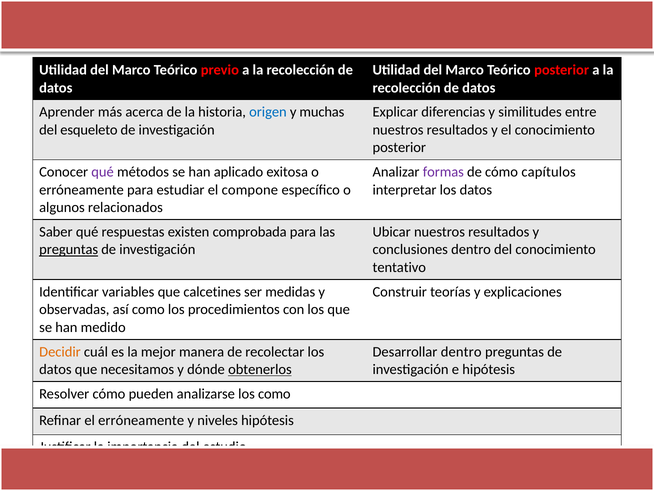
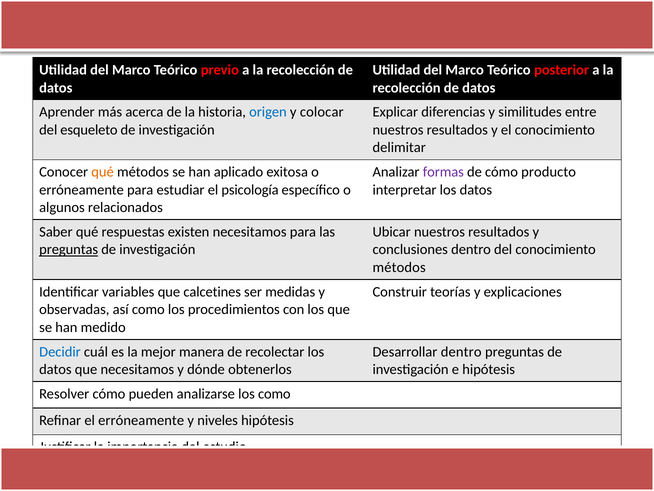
muchas: muchas -> colocar (322, 112)
posterior: posterior -> delimitar (399, 147)
qué colour: purple -> orange (103, 172)
capítulos: capítulos -> producto (549, 172)
compone: compone -> psicología (250, 190)
existen comprobada: comprobada -> necesitamos (250, 232)
tentativo: tentativo -> métodos (399, 267)
Decidir colour: orange -> blue (60, 351)
obtenerlos underline: present -> none (260, 369)
